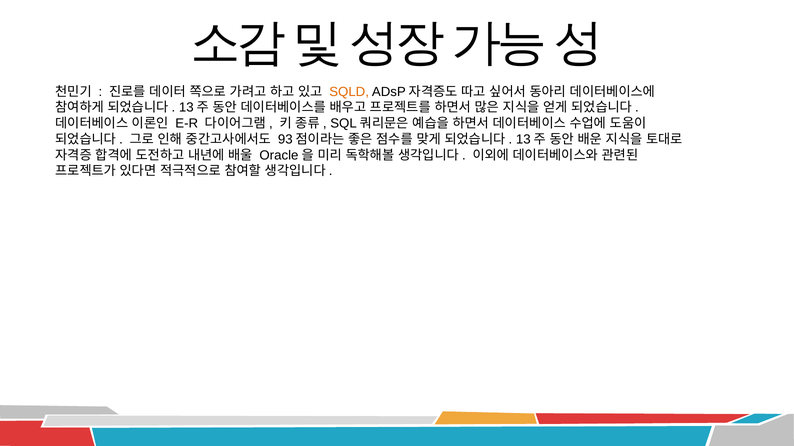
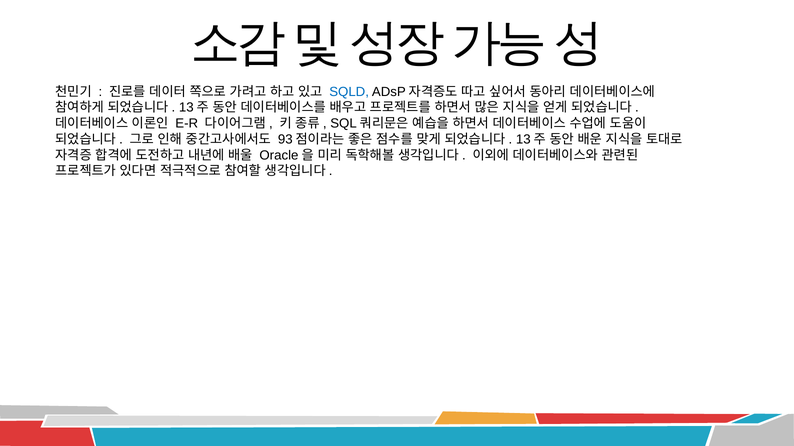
SQLD colour: orange -> blue (349, 92)
